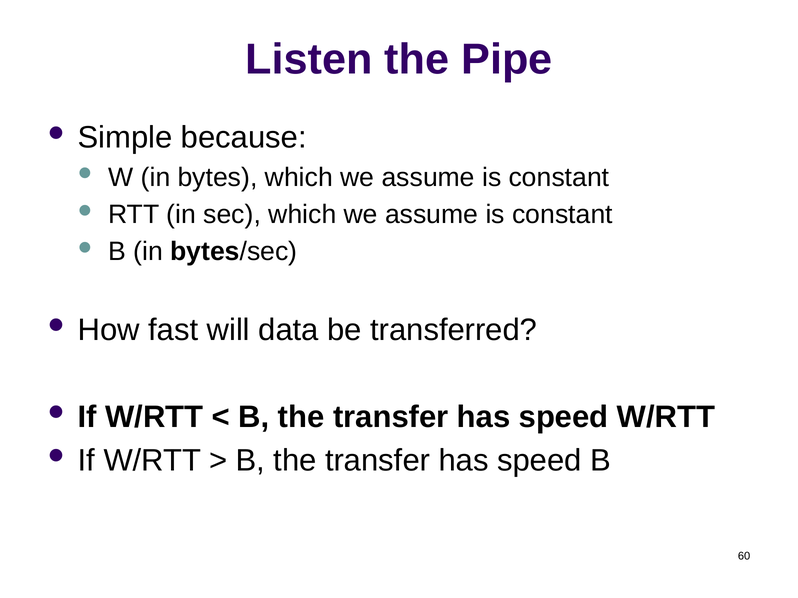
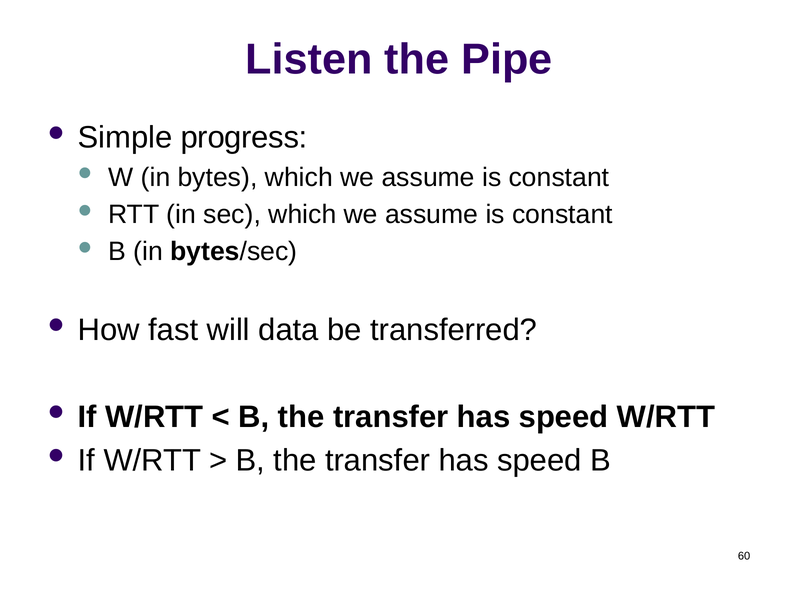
because: because -> progress (244, 138)
